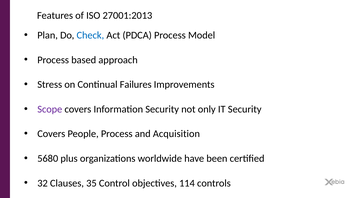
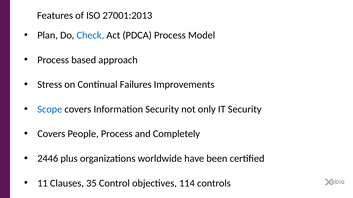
Scope colour: purple -> blue (50, 109)
Acquisition: Acquisition -> Completely (176, 134)
5680: 5680 -> 2446 (48, 159)
32: 32 -> 11 (43, 184)
